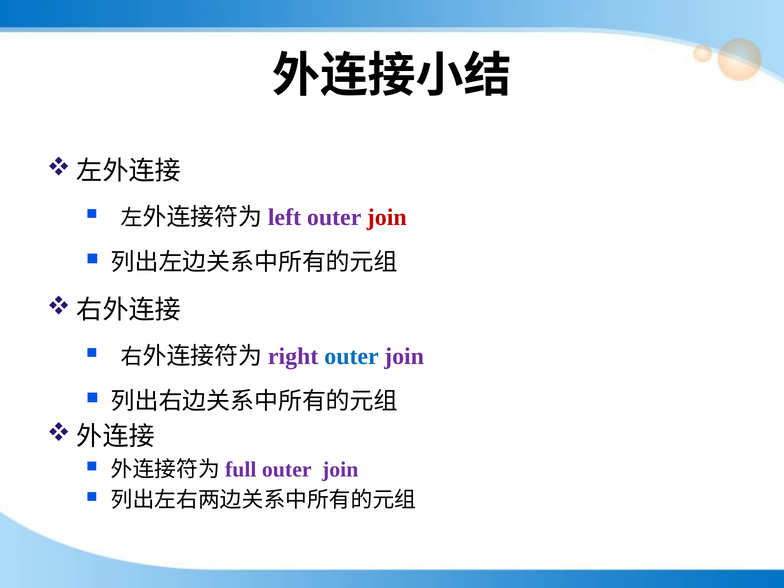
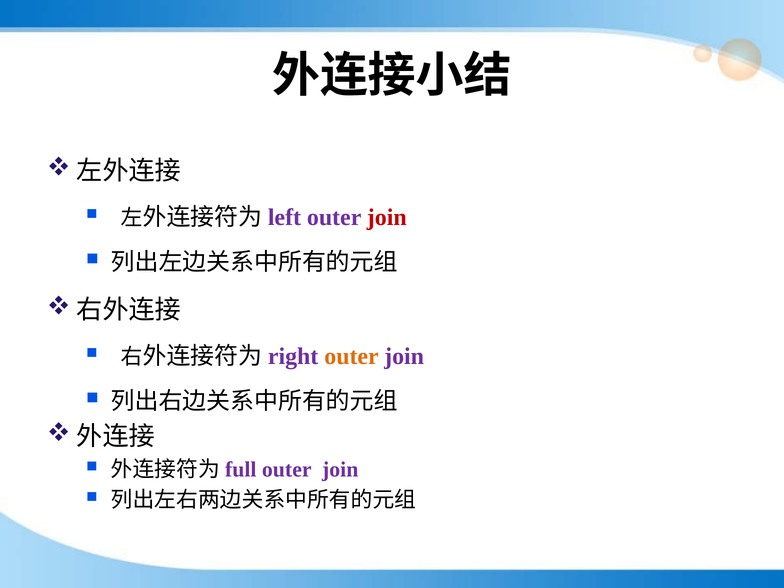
outer colour: blue -> orange (351, 356)
